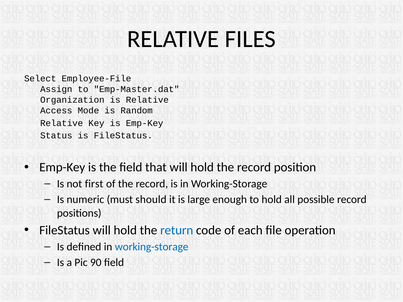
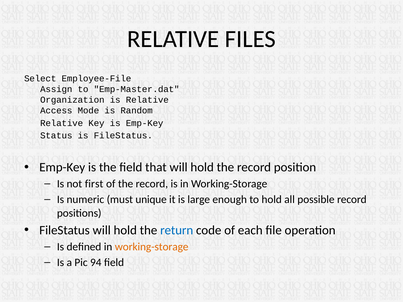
should: should -> unique (151, 200)
working-storage colour: blue -> orange (152, 247)
90: 90 -> 94 (96, 263)
